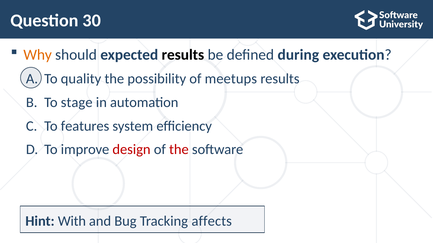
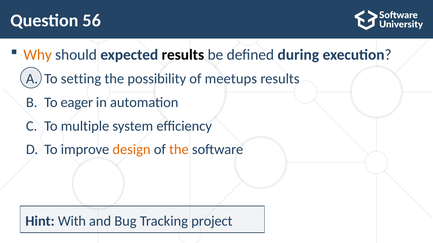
30: 30 -> 56 (92, 21)
quality: quality -> setting (81, 79)
stage: stage -> eager (77, 103)
features: features -> multiple (85, 126)
design colour: red -> orange (131, 150)
the colour: red -> orange (179, 150)
affects: affects -> project (212, 222)
